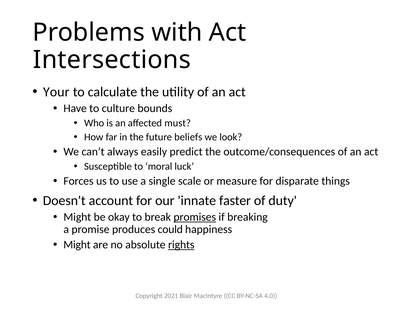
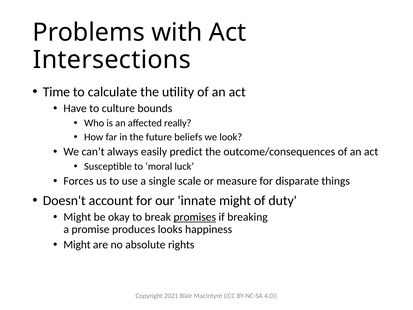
Your: Your -> Time (56, 92)
must: must -> really (178, 123)
innate faster: faster -> might (235, 200)
could: could -> looks (170, 229)
rights underline: present -> none (181, 245)
